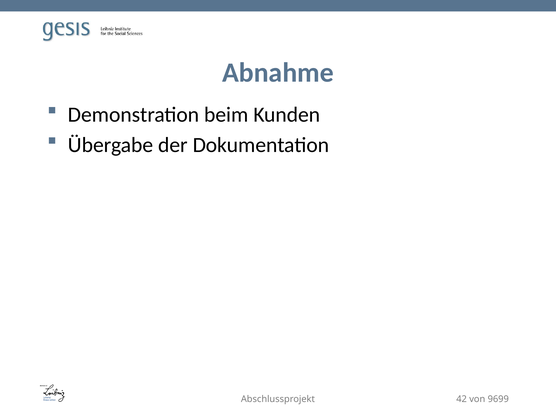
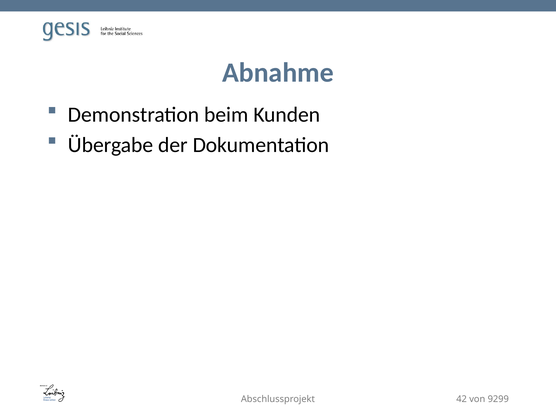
9699: 9699 -> 9299 (498, 399)
